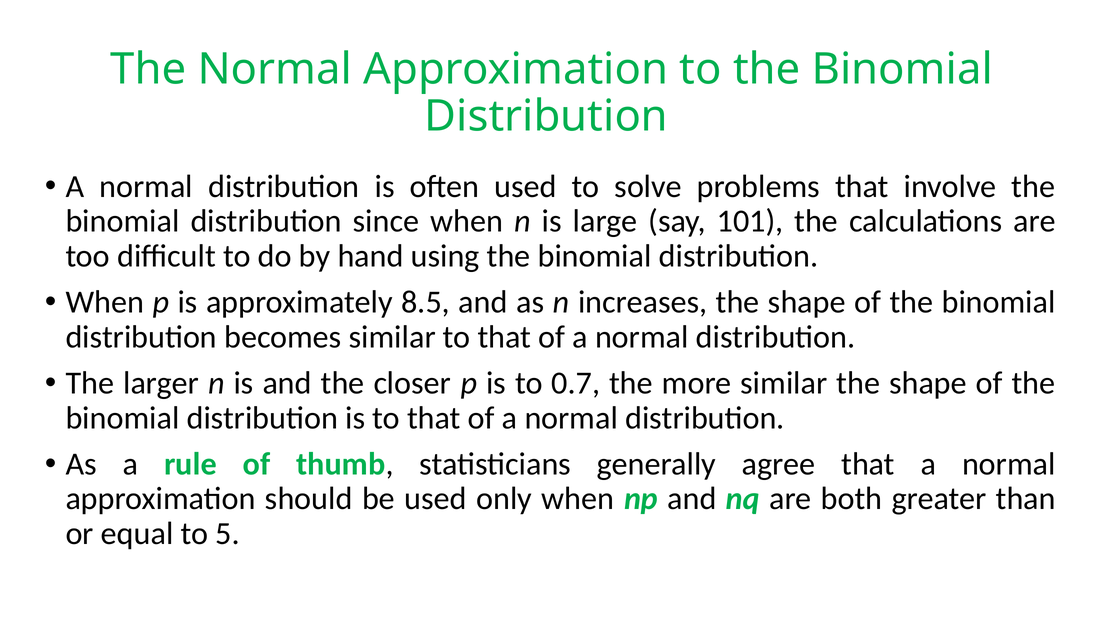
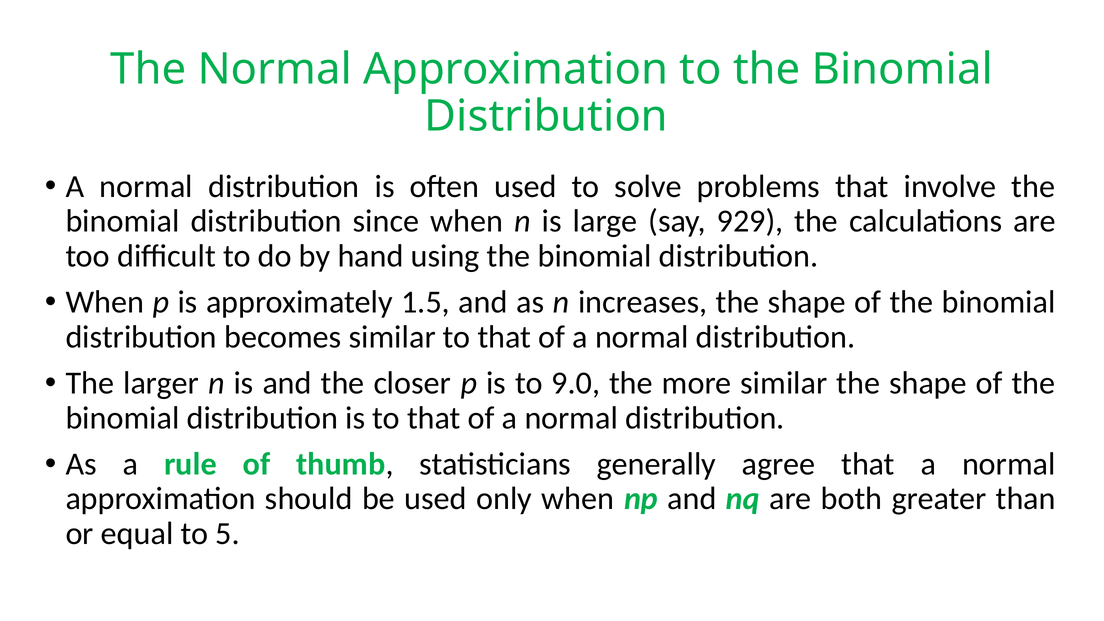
101: 101 -> 929 (750, 221)
8.5: 8.5 -> 1.5 (426, 302)
0.7: 0.7 -> 9.0 (576, 383)
